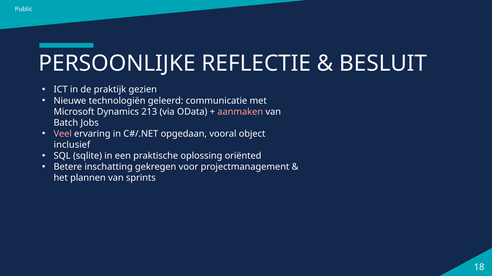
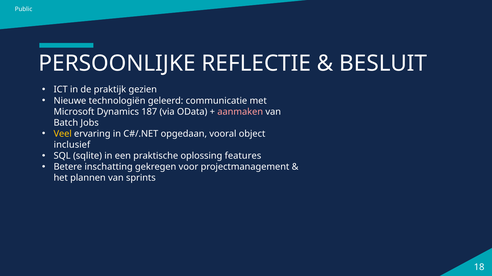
213: 213 -> 187 (149, 112)
Veel colour: pink -> yellow (63, 134)
oriënted: oriënted -> features (243, 156)
